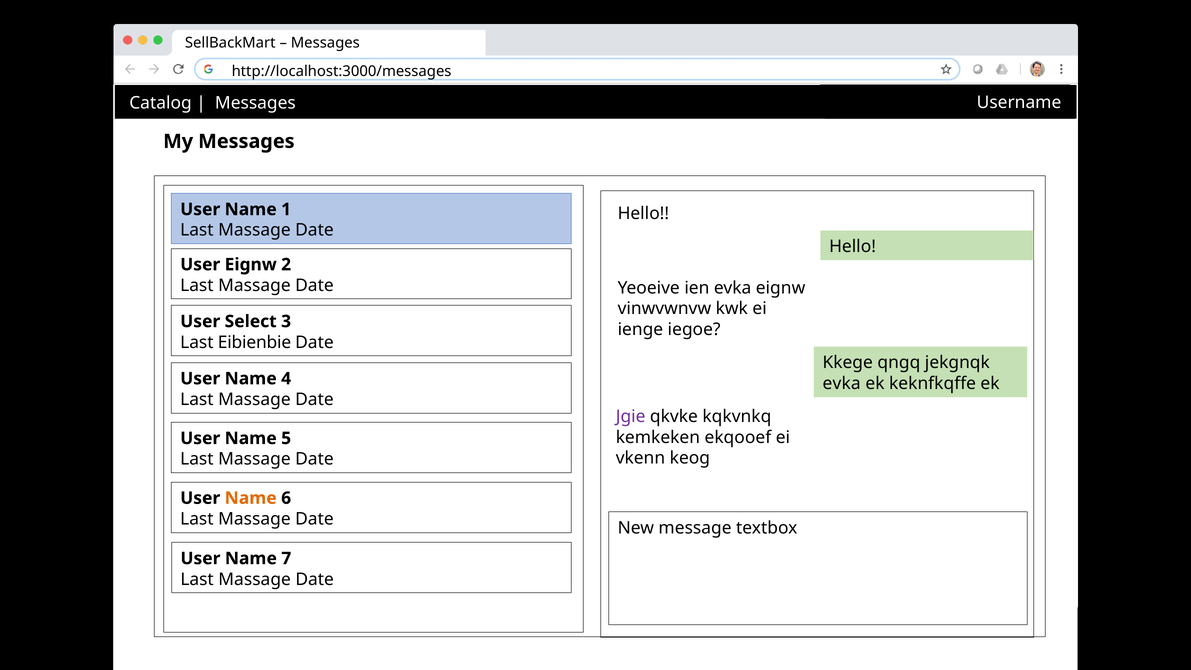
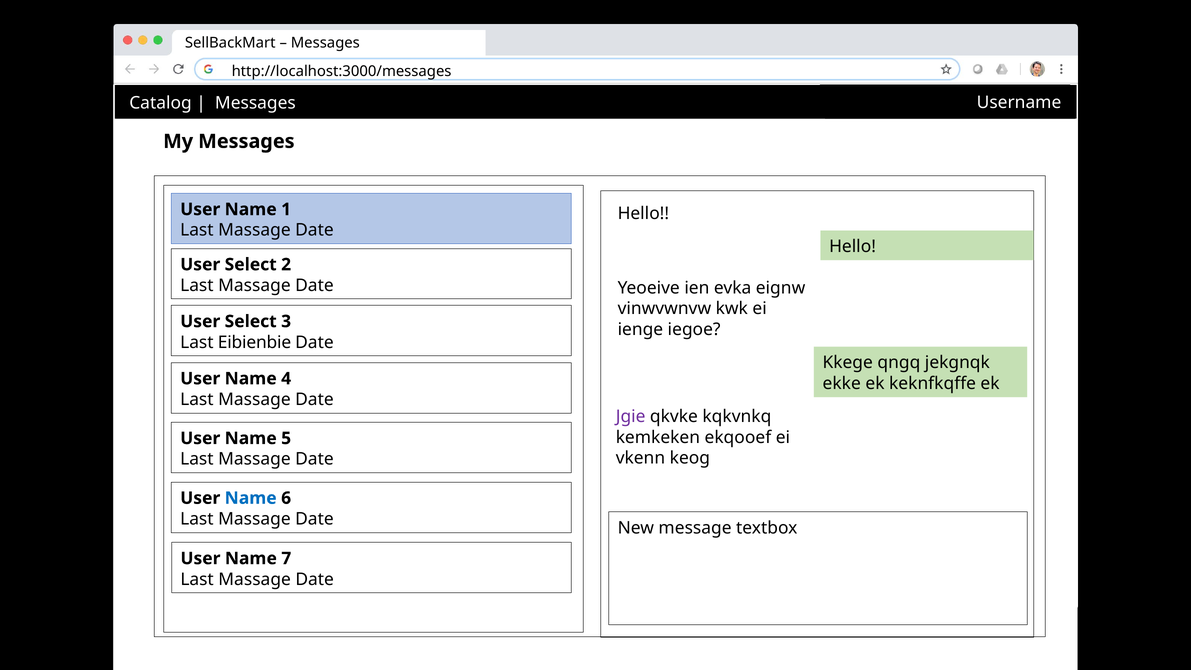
Eignw: Eignw -> Select (251, 265)
evka: evka -> ekke (842, 384)
Name colour: orange -> blue (251, 498)
